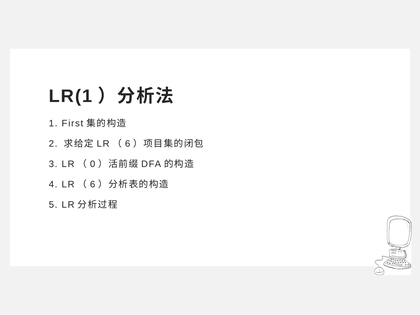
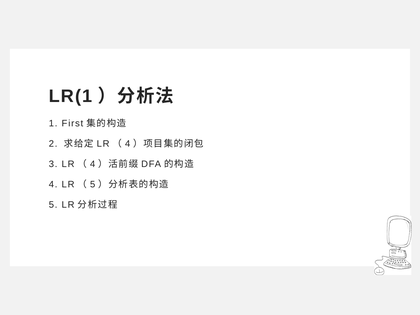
6: 6 -> 4 (128, 144)
0: 0 -> 4 (93, 164)
6: 6 -> 5 (93, 185)
